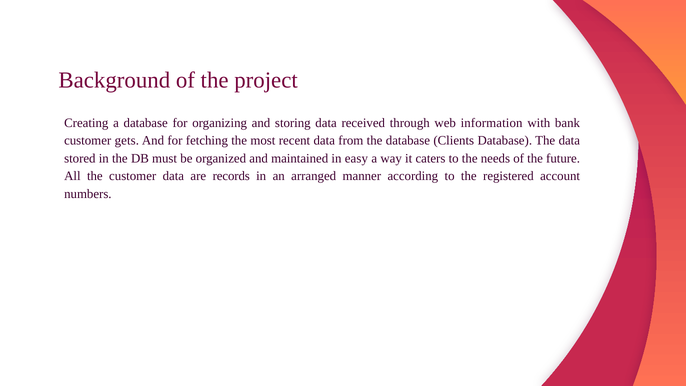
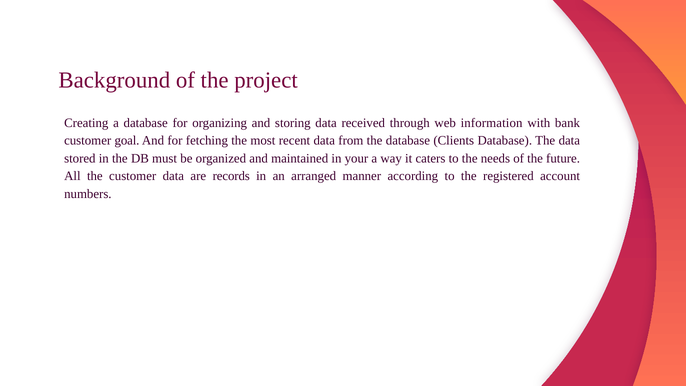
gets: gets -> goal (127, 141)
easy: easy -> your (356, 158)
